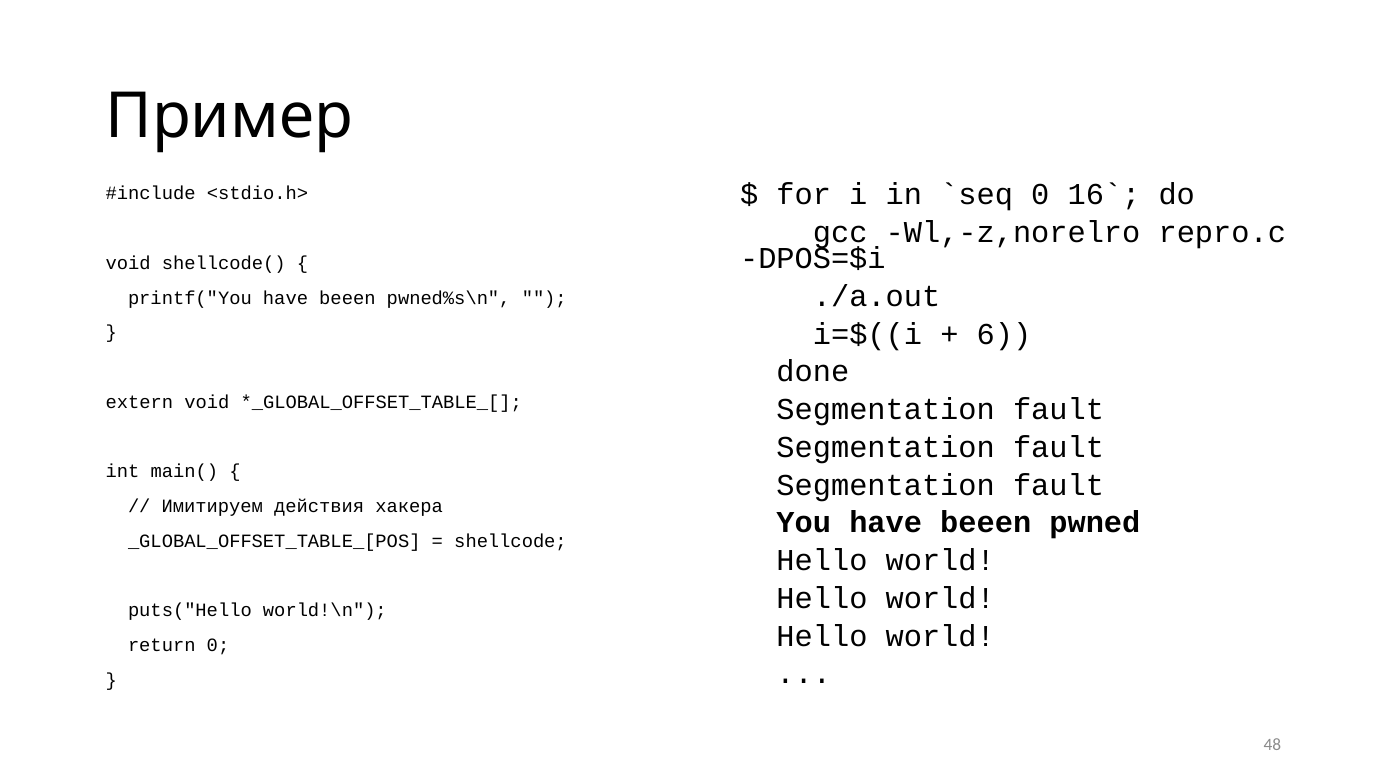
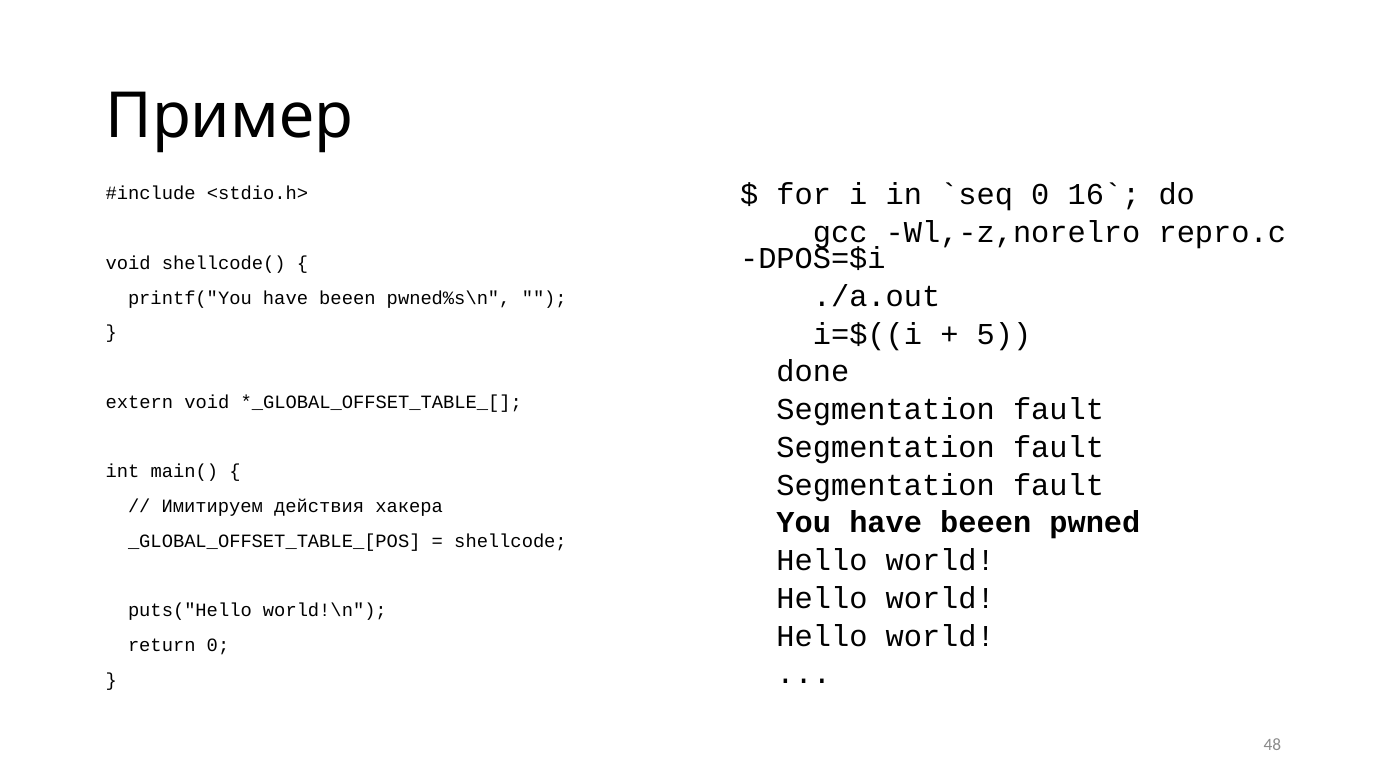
6: 6 -> 5 (1004, 334)
